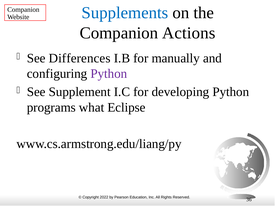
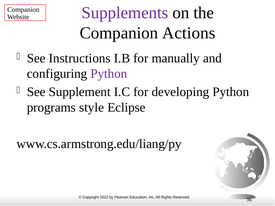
Supplements colour: blue -> purple (125, 13)
Differences: Differences -> Instructions (80, 58)
what: what -> style (92, 108)
